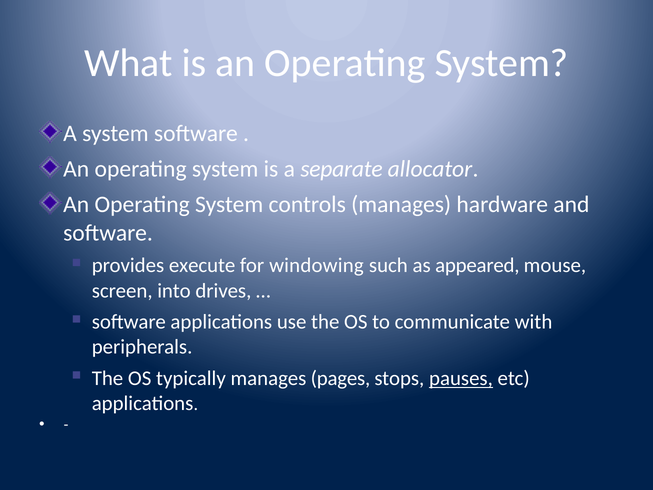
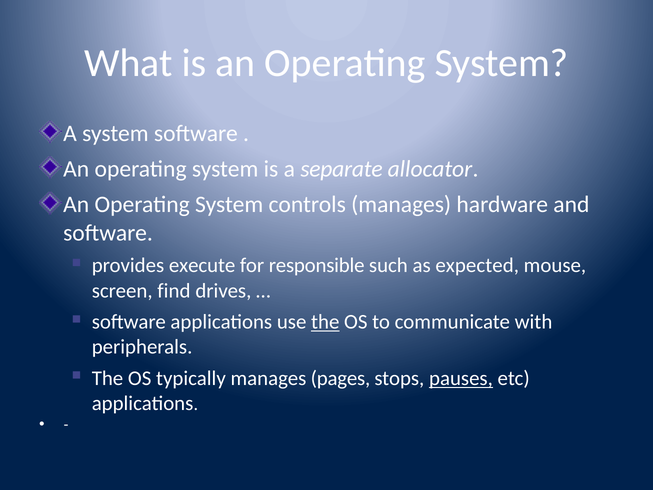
windowing: windowing -> responsible (317, 265)
appeared: appeared -> expected (477, 265)
into: into -> find (174, 290)
the underline: none -> present (325, 322)
